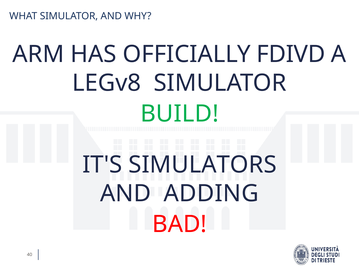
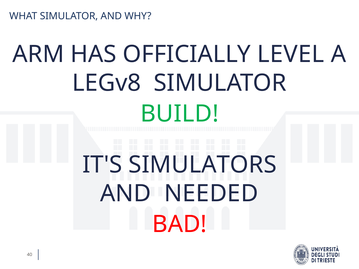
FDIVD: FDIVD -> LEVEL (291, 54)
ADDING: ADDING -> NEEDED (211, 194)
